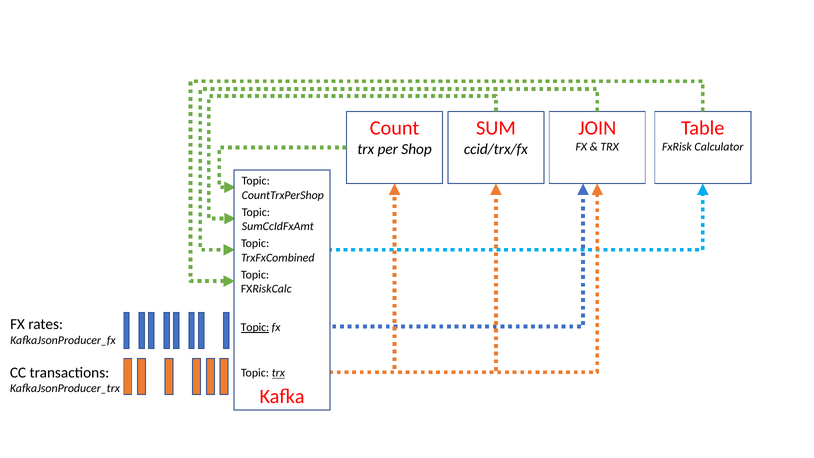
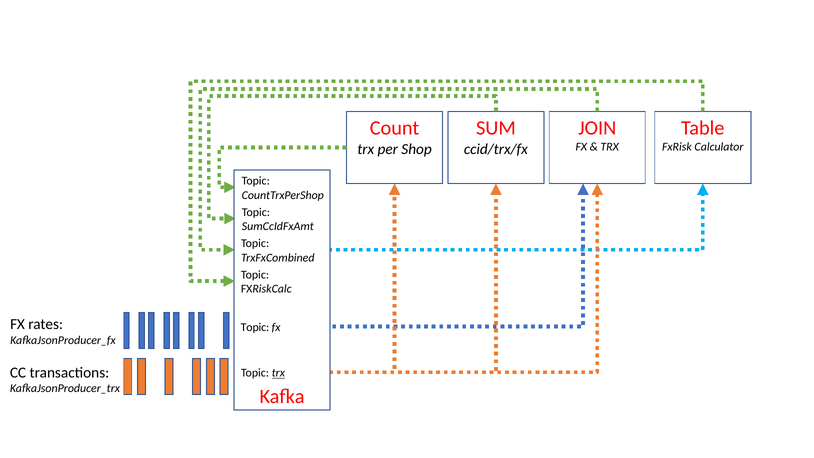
Topic underline: present -> none (255, 327)
